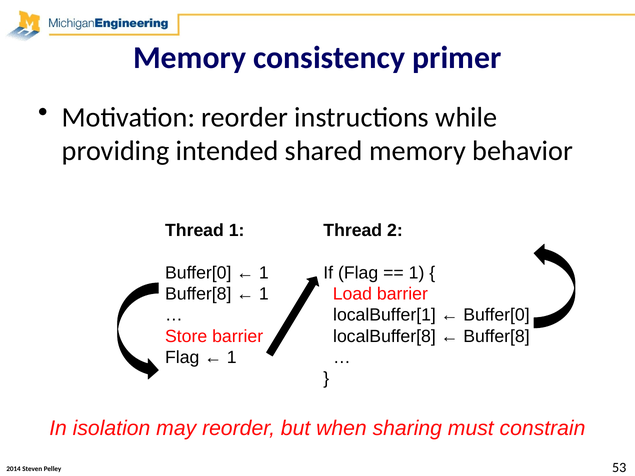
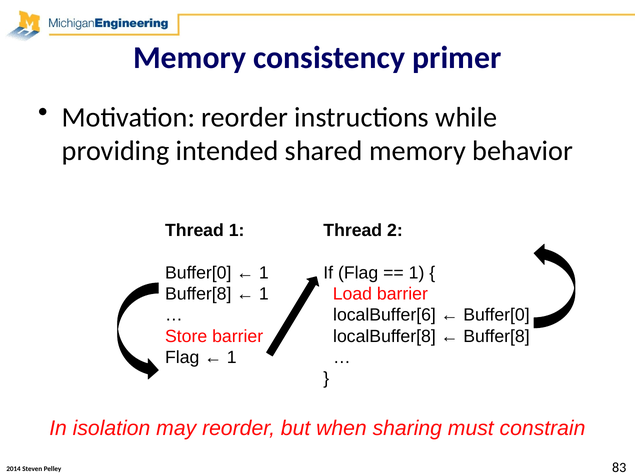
localBuffer[1: localBuffer[1 -> localBuffer[6 (384, 315)
53: 53 -> 83 (619, 468)
